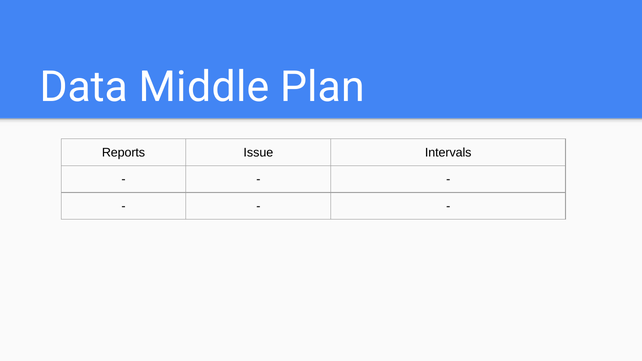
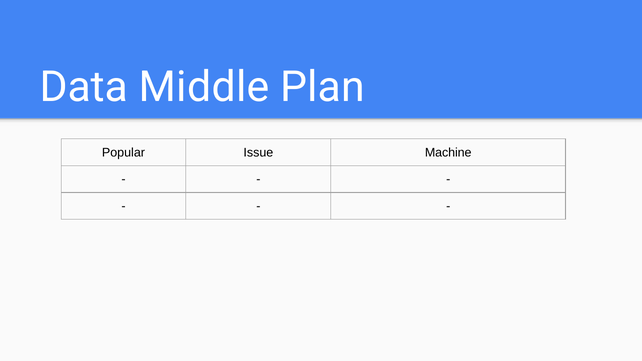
Reports: Reports -> Popular (123, 152)
Intervals: Intervals -> Machine (448, 152)
